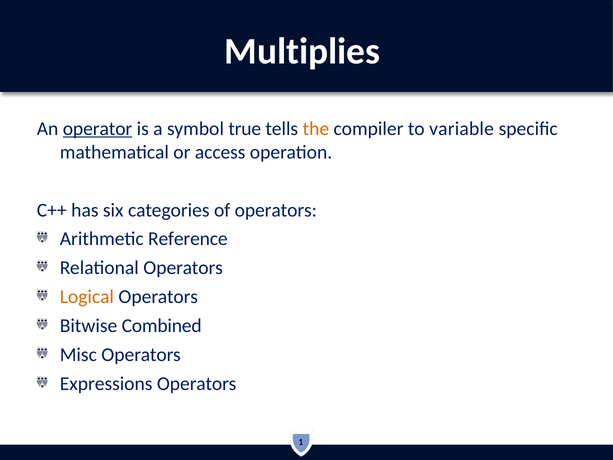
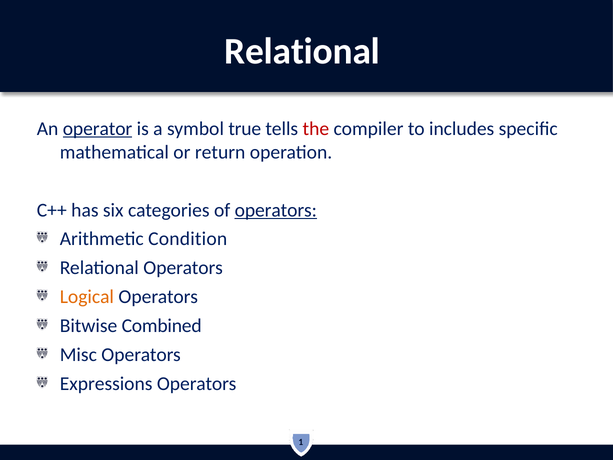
Multiplies: Multiplies -> Relational (302, 51)
the colour: orange -> red (316, 129)
variable: variable -> includes (462, 129)
access: access -> return (220, 152)
operators underline: none -> present (276, 210)
Reference: Reference -> Condition (188, 239)
